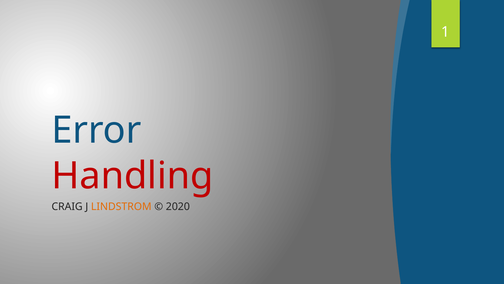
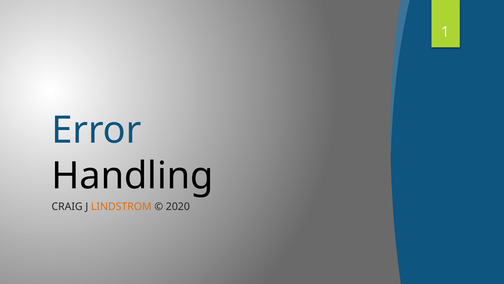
Handling colour: red -> black (132, 176)
